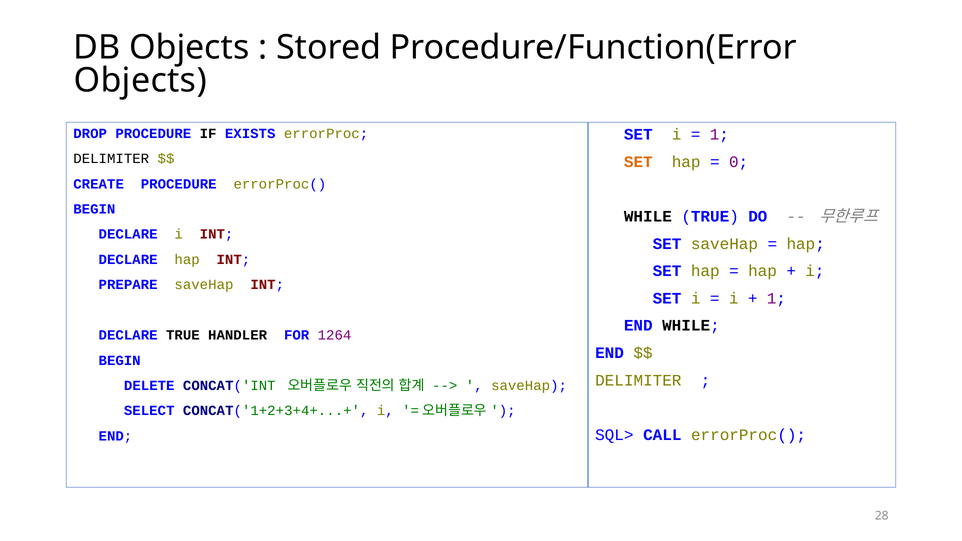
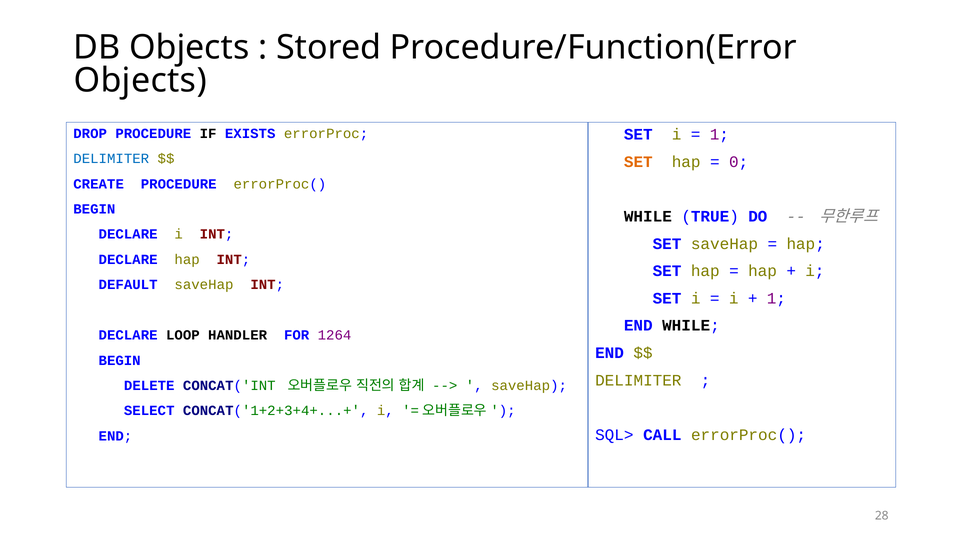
DELIMITER colour: black -> blue (111, 159)
PREPARE: PREPARE -> DEFAULT (128, 285)
DECLARE TRUE: TRUE -> LOOP (183, 335)
